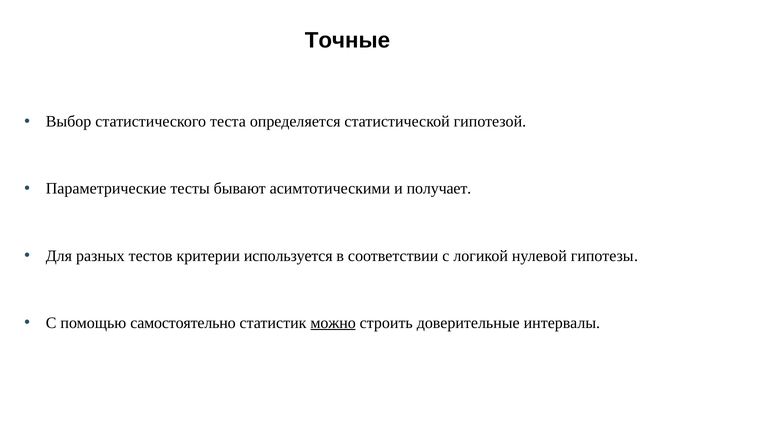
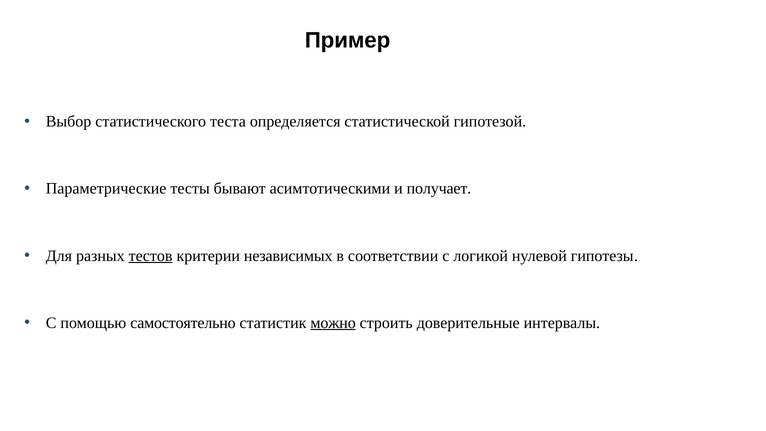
Точные: Точные -> Пример (348, 40)
тестов underline: none -> present (151, 256)
используется: используется -> независимых (288, 256)
